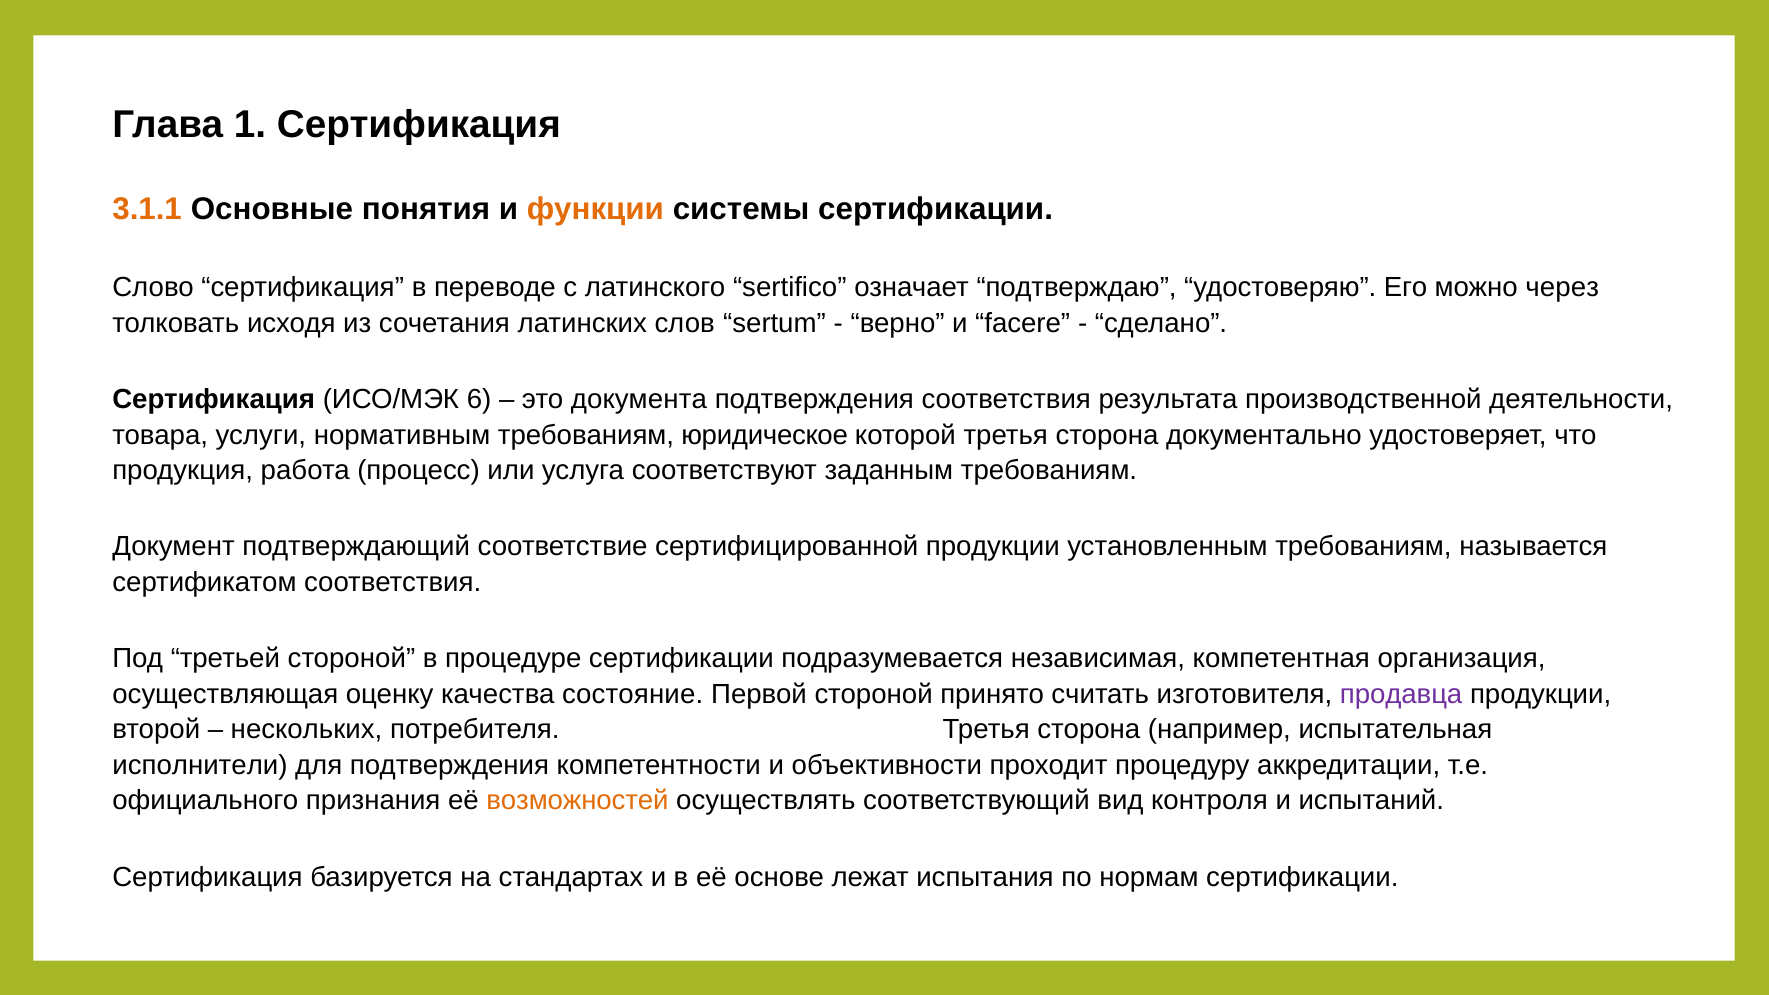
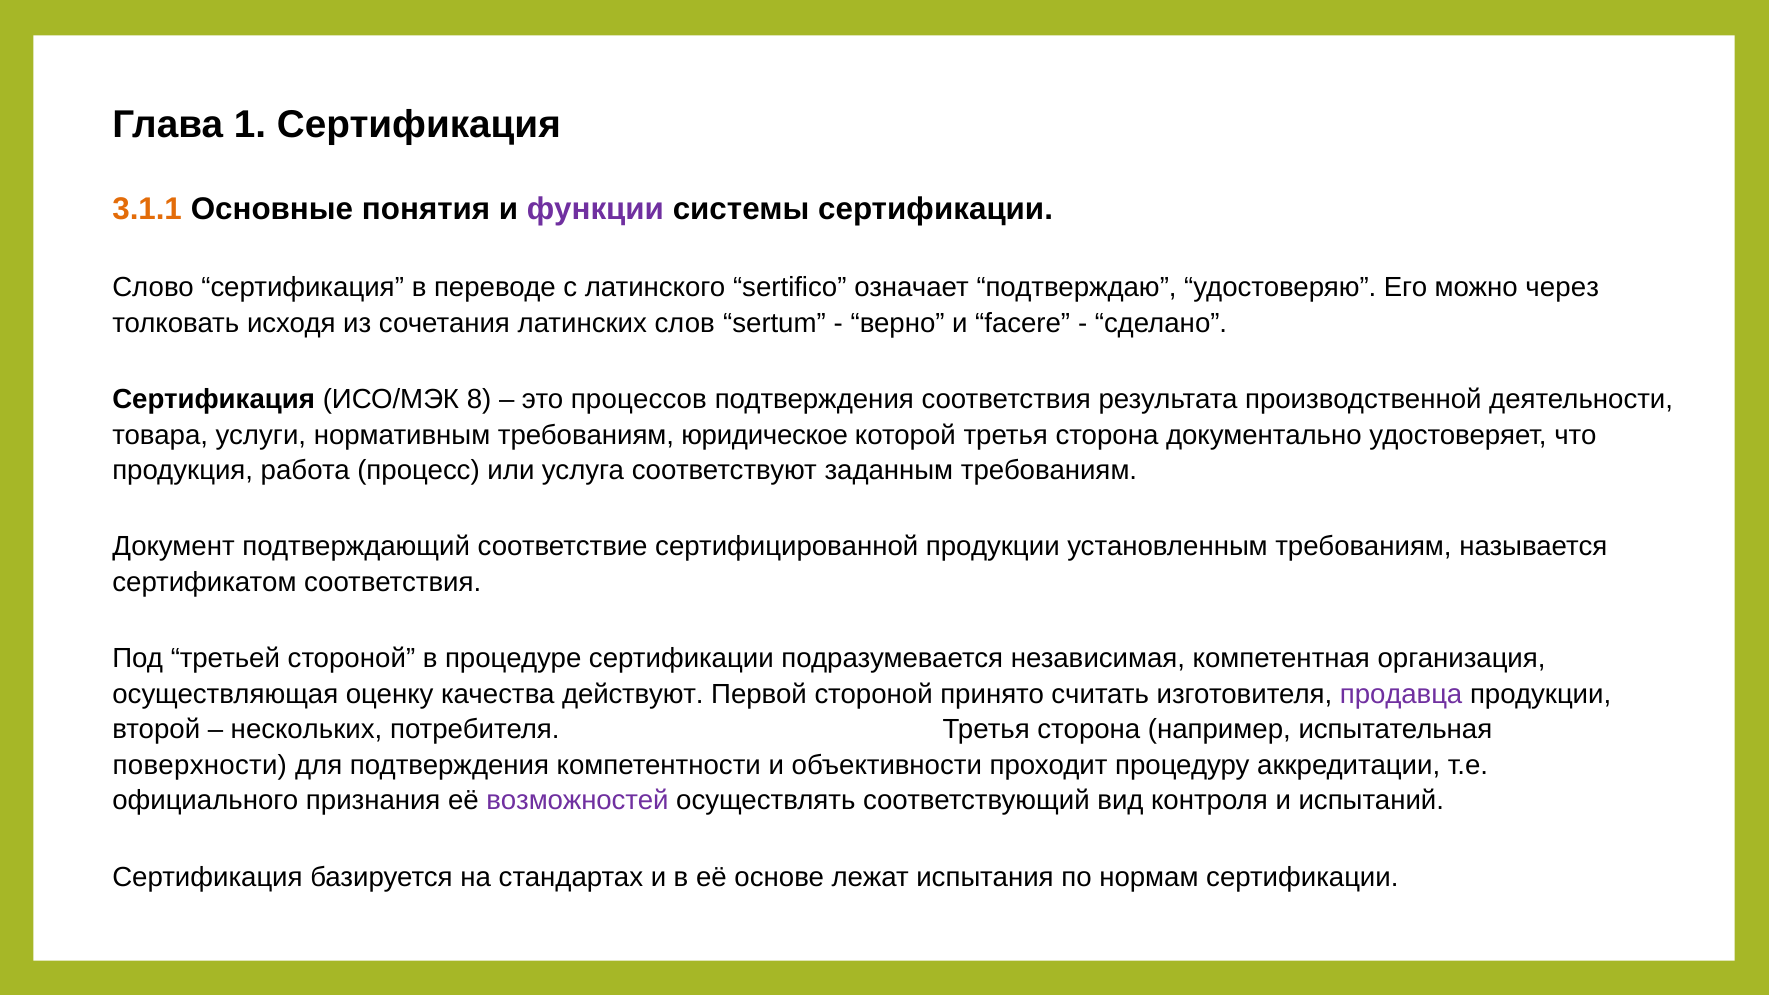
функции colour: orange -> purple (595, 209)
6: 6 -> 8 (479, 400)
документа: документа -> процессов (639, 400)
состояние: состояние -> действуют (633, 694)
исполнители: исполнители -> поверхности (200, 765)
возможностей colour: orange -> purple (578, 801)
